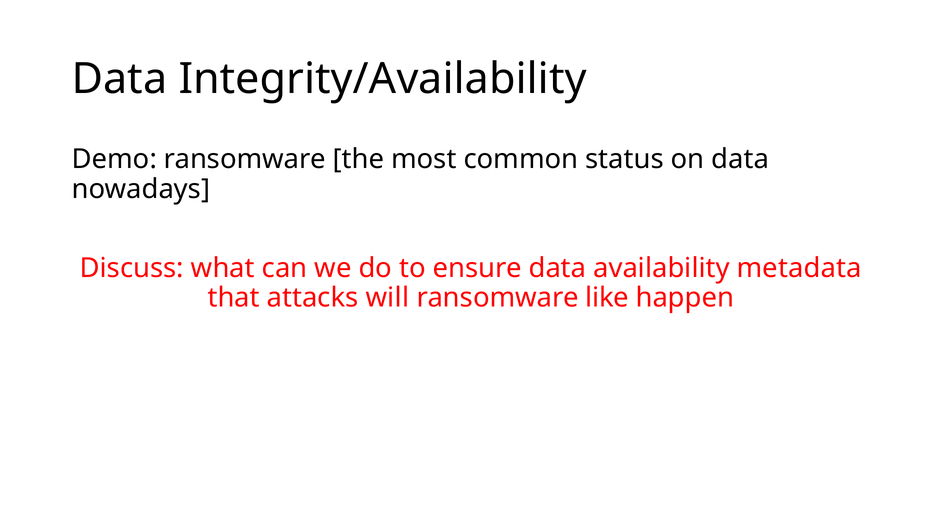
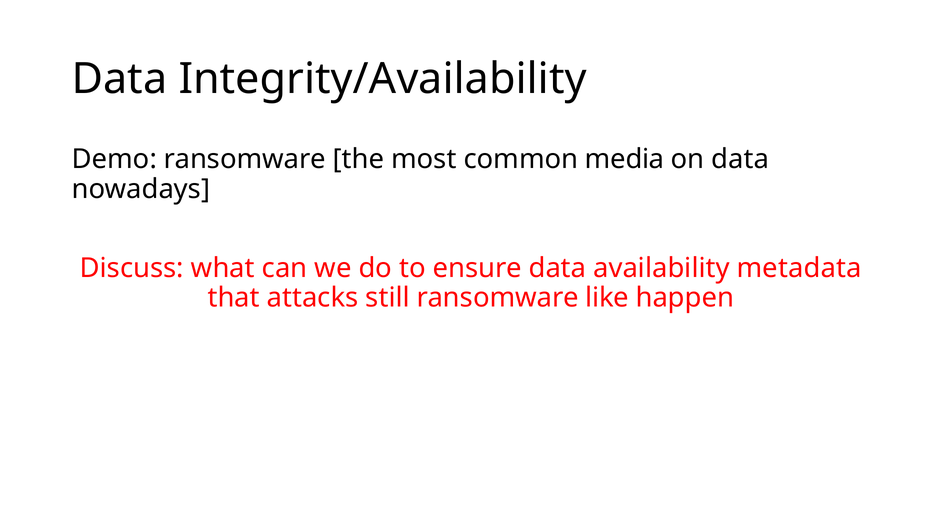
status: status -> media (625, 159)
will: will -> still (388, 298)
